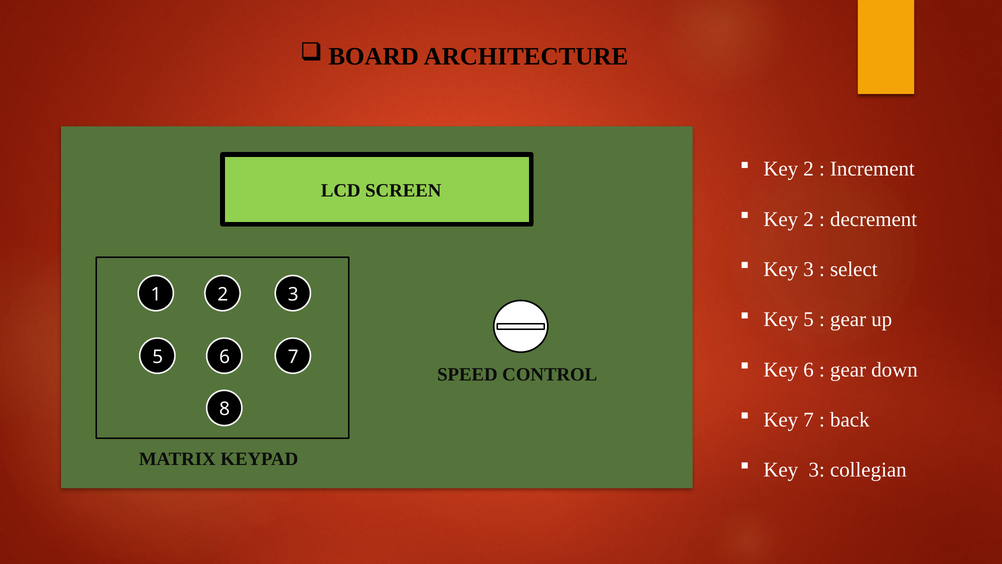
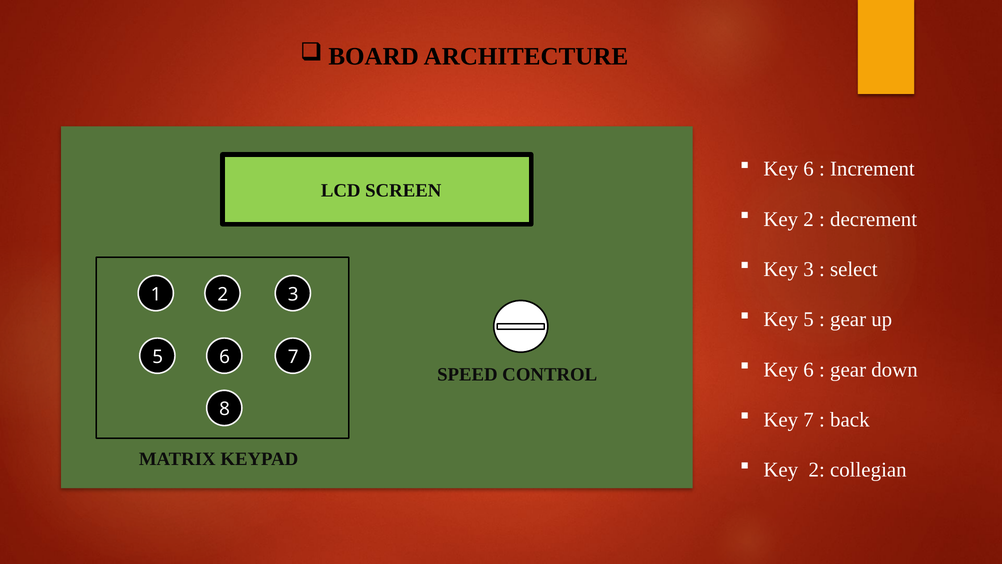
2: 2 -> 6 (809, 169)
3: 3 -> 2 (817, 470)
